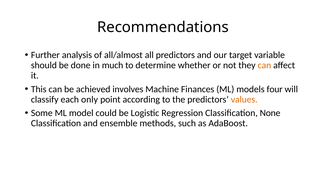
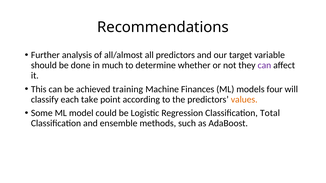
can colour: orange -> purple (264, 65)
involves: involves -> training (128, 89)
only: only -> take (90, 100)
None: None -> Total (270, 113)
